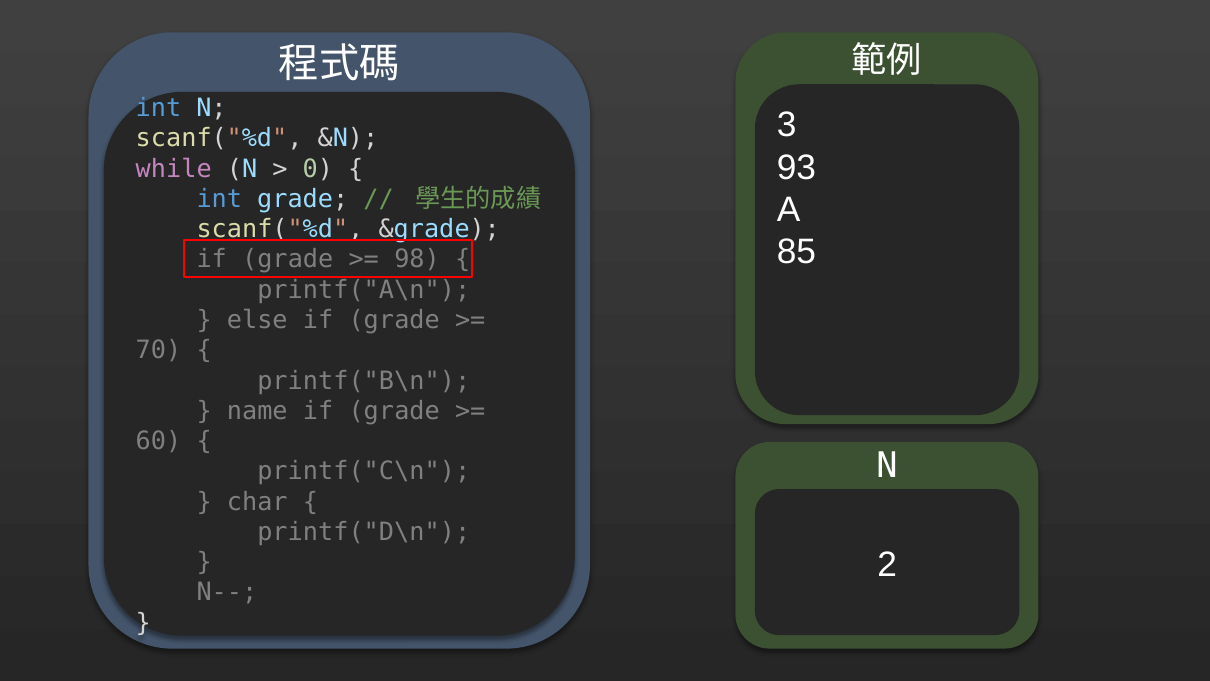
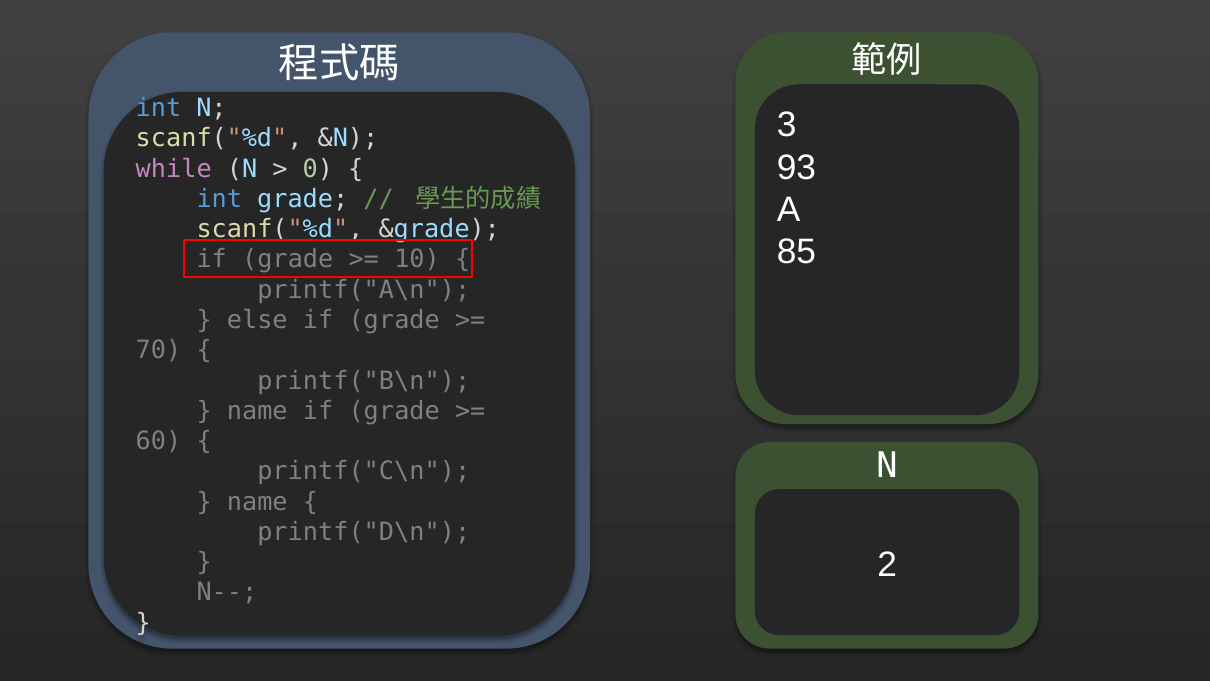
98: 98 -> 10 (417, 259)
char: char -> name (257, 502)
